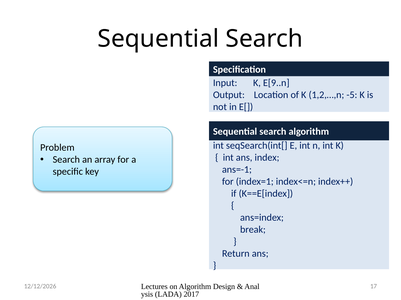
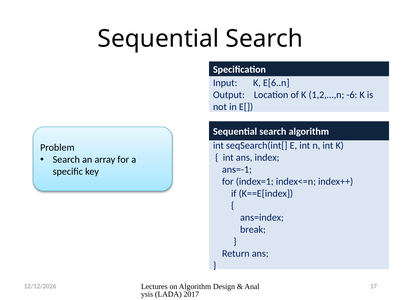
E[9..n: E[9..n -> E[6..n (276, 83)
-5: -5 -> -6 (352, 95)
